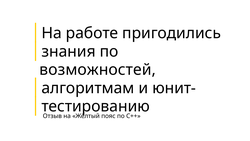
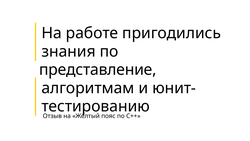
возможностей: возможностей -> представление (98, 70)
